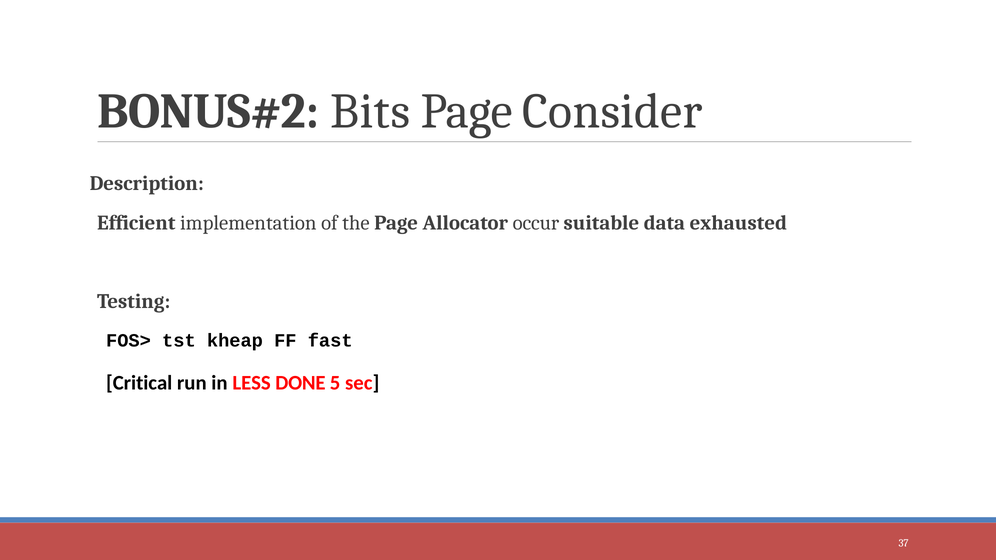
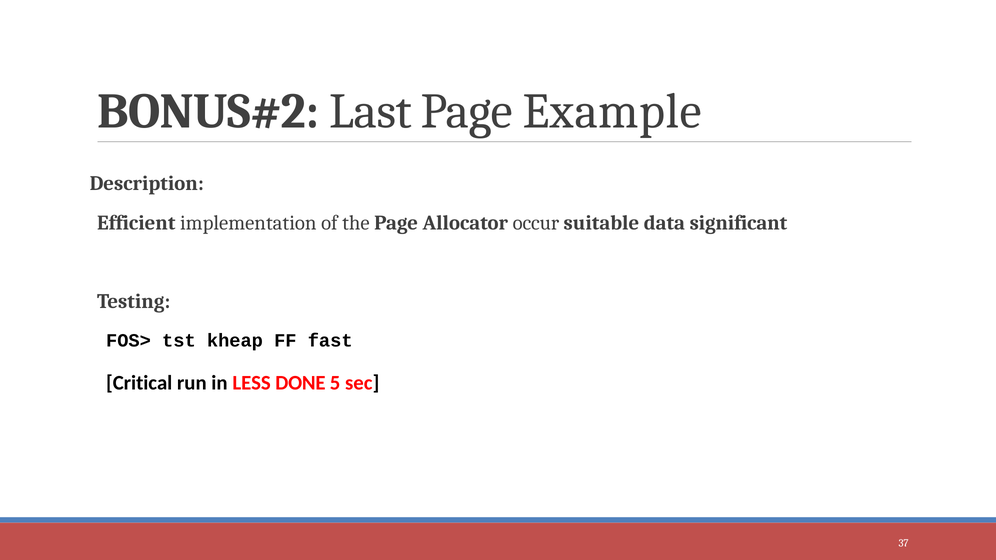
Bits: Bits -> Last (371, 112)
Consider: Consider -> Example (612, 112)
exhausted: exhausted -> significant (738, 223)
